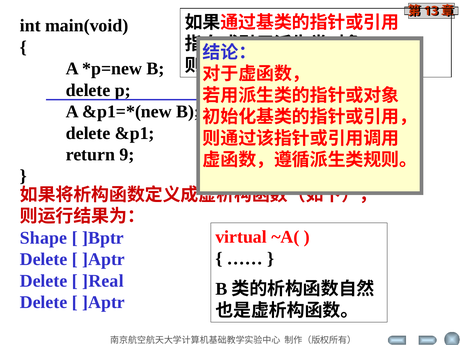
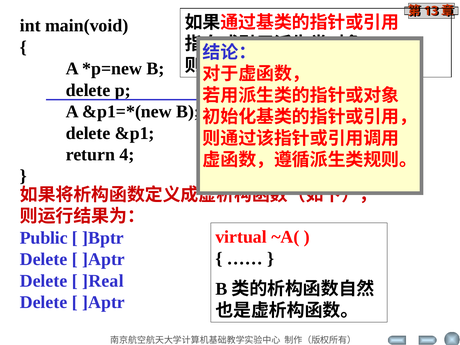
9: 9 -> 4 (127, 155)
Shape: Shape -> Public (44, 238)
